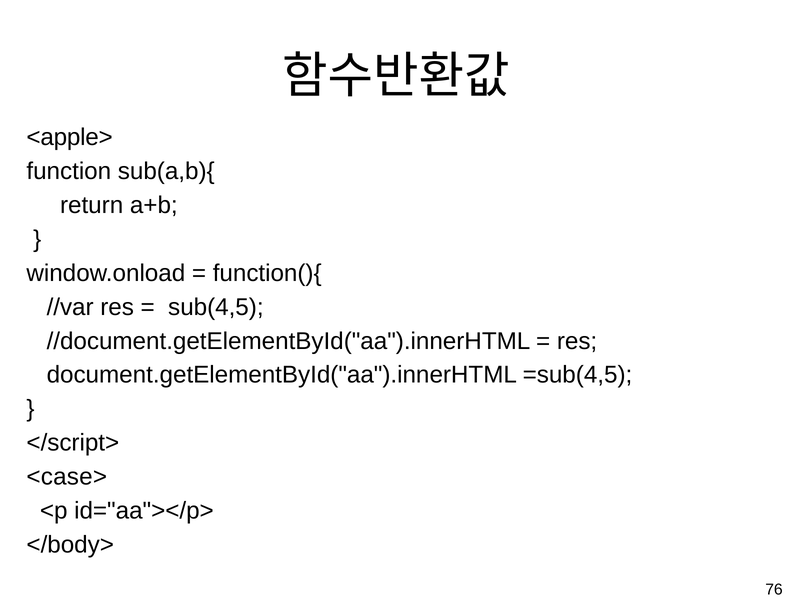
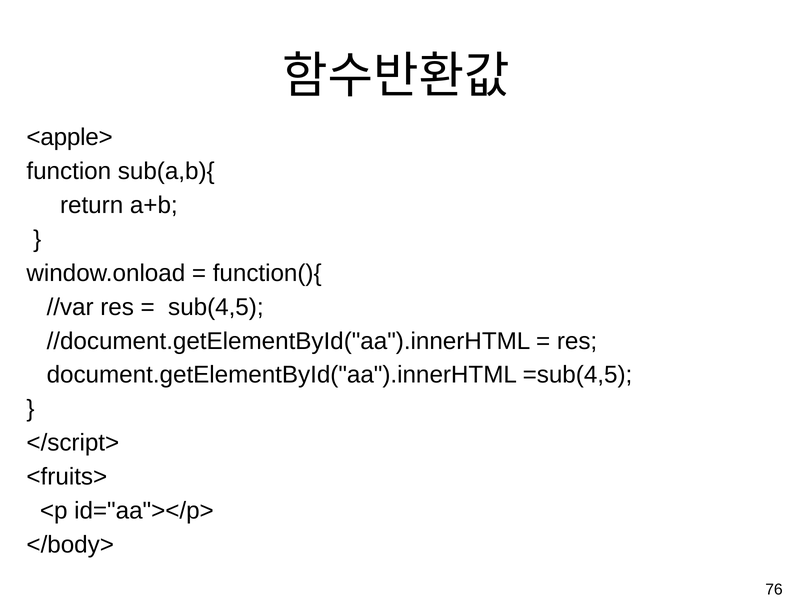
<case>: <case> -> <fruits> (67, 477)
